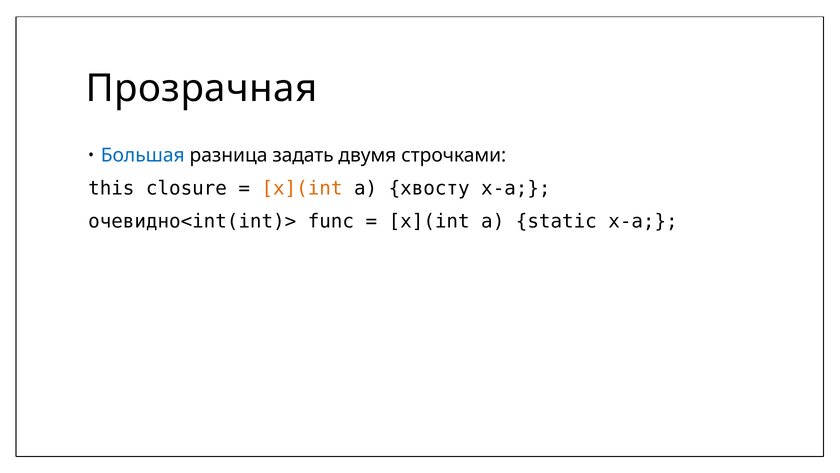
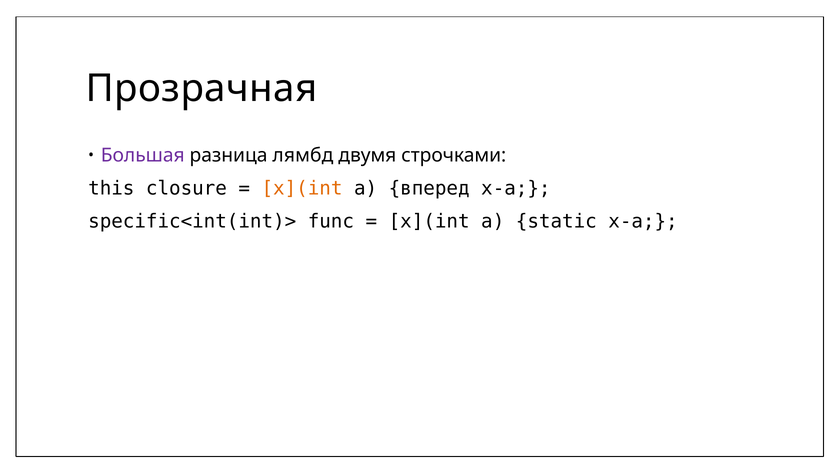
Большая colour: blue -> purple (143, 155)
задать: задать -> лямбд (303, 155)
хвосту: хвосту -> вперед (429, 188)
очевидно<int(int)>: очевидно<int(int)> -> specific<int(int)> (192, 221)
